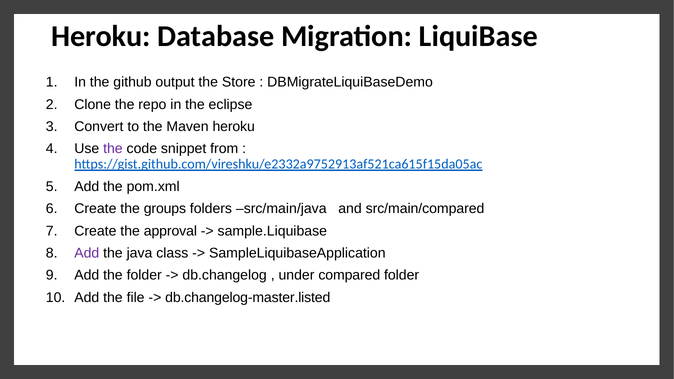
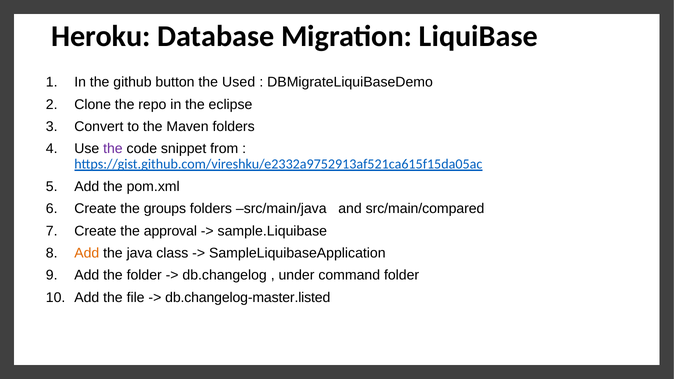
output: output -> button (175, 82)
Store: Store -> Used (239, 82)
Maven heroku: heroku -> folders (234, 127)
Add colour: purple -> orange (87, 253)
compared: compared -> command (349, 275)
